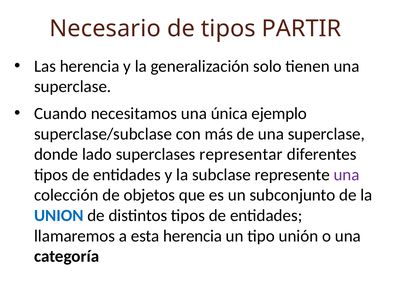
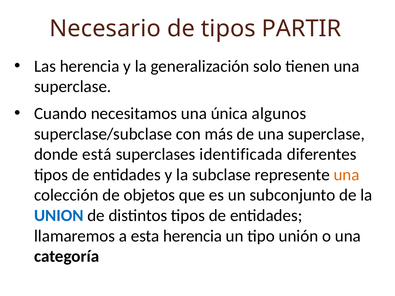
ejemplo: ejemplo -> algunos (279, 114)
lado: lado -> está (97, 154)
representar: representar -> identificada (241, 154)
una colour: purple -> orange (347, 175)
